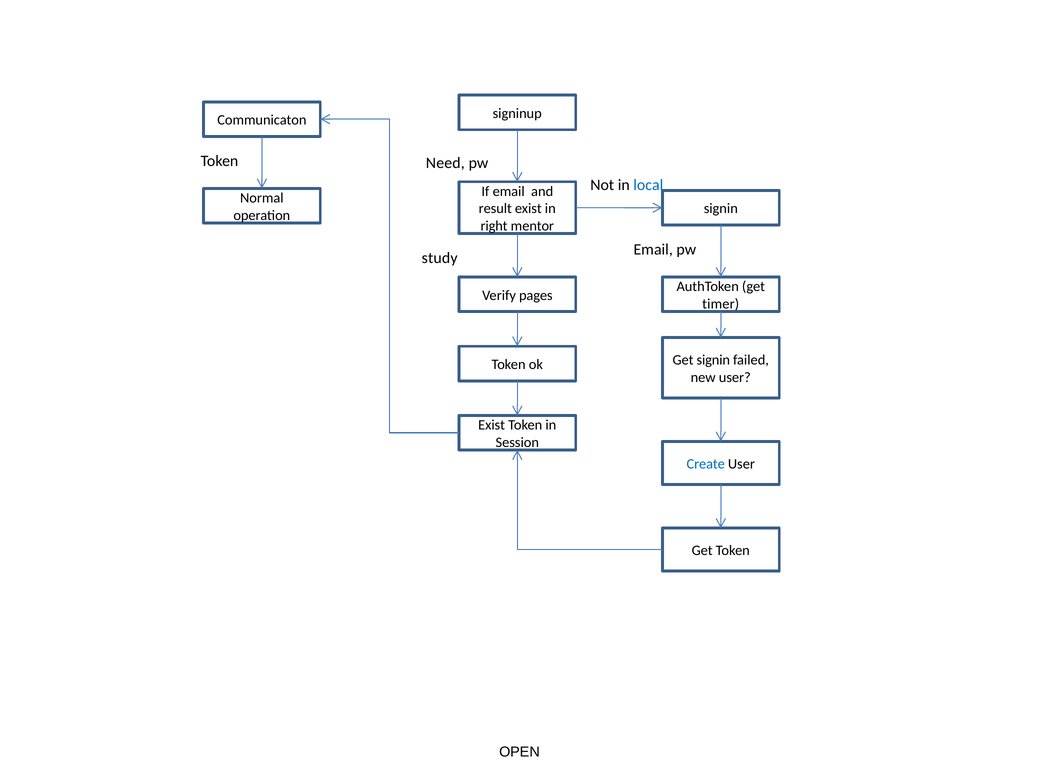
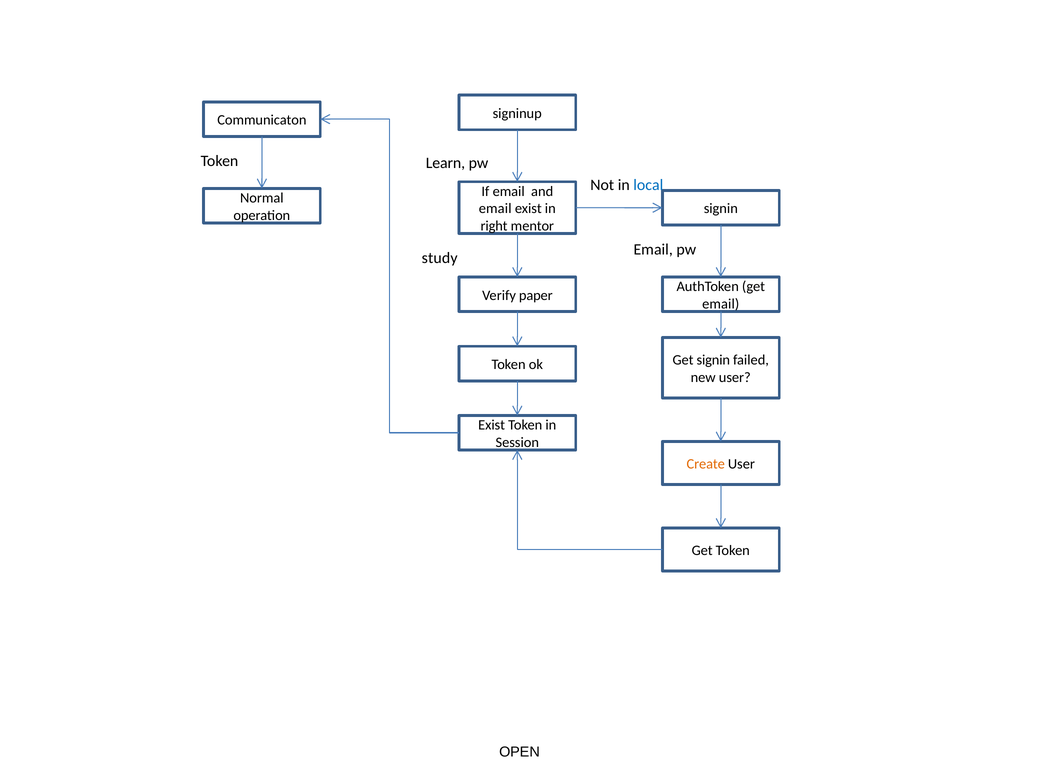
Need: Need -> Learn (445, 163)
result: result -> email (495, 209)
pages: pages -> paper (536, 295)
timer: timer -> email (721, 304)
Create colour: blue -> orange (706, 464)
